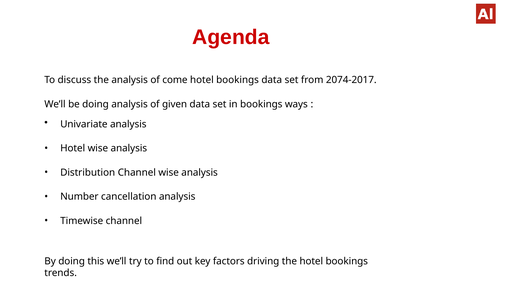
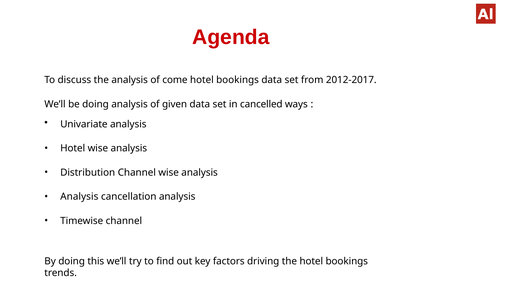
2074-2017: 2074-2017 -> 2012-2017 (351, 80)
in bookings: bookings -> cancelled (261, 104)
Number: Number -> Analysis (79, 196)
